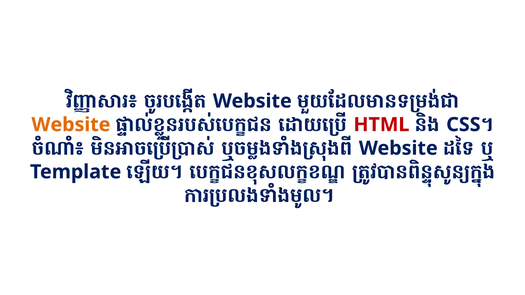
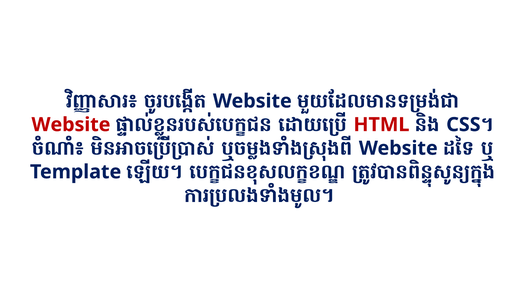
Website colour: orange -> red (71, 125)
